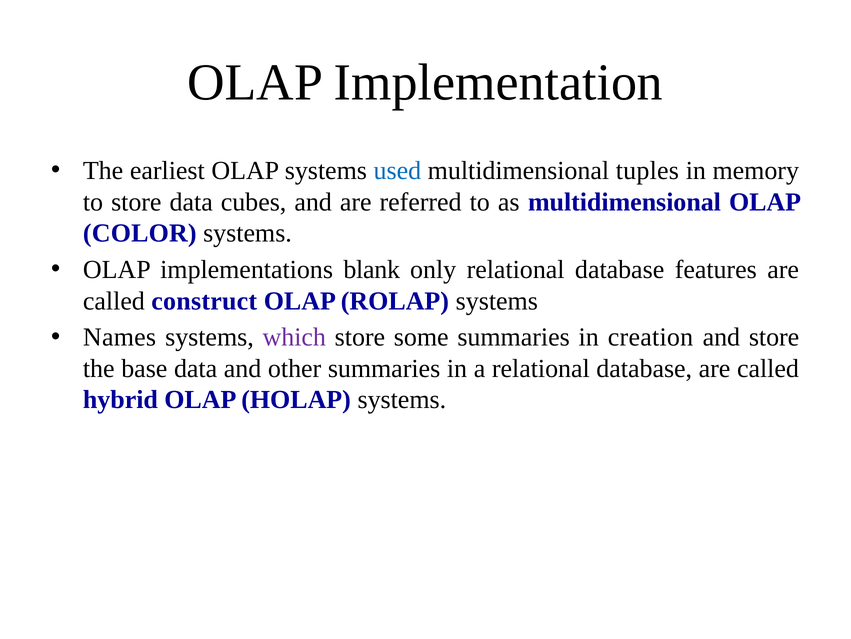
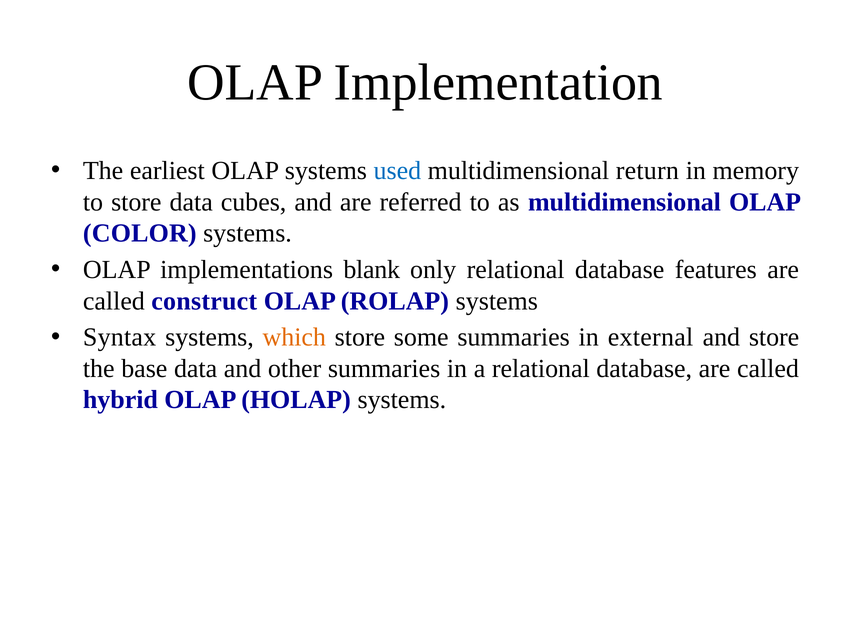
tuples: tuples -> return (647, 171)
Names: Names -> Syntax (120, 337)
which colour: purple -> orange (294, 337)
creation: creation -> external (651, 337)
